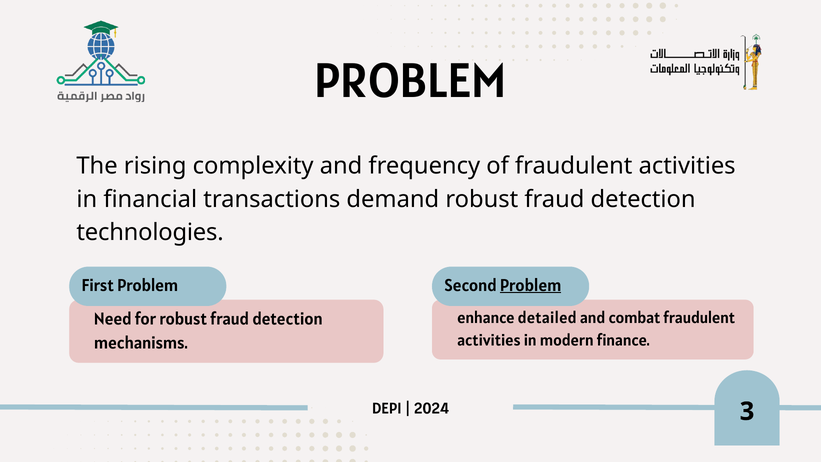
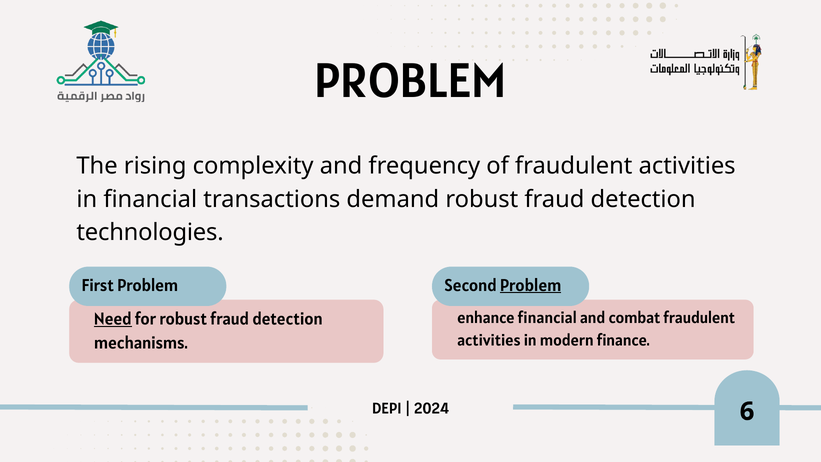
enhance detailed: detailed -> financial (547, 318)
Need underline: none -> present (113, 319)
3: 3 -> 6 (747, 411)
